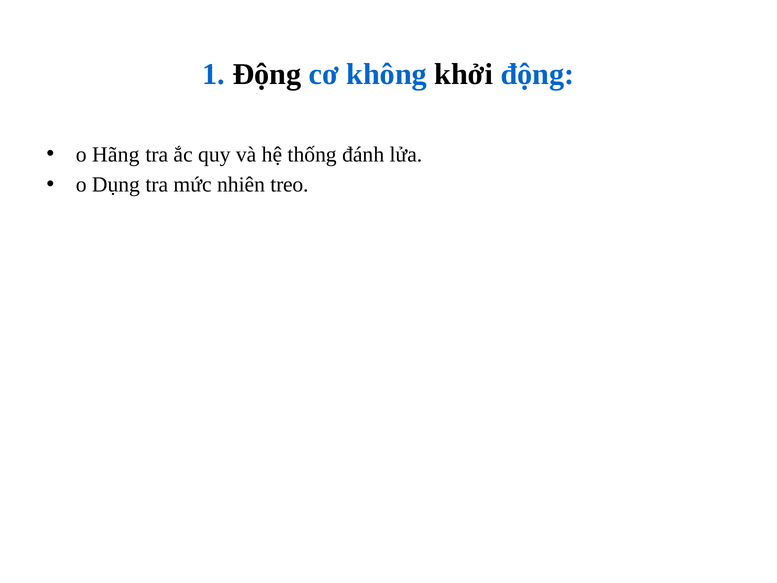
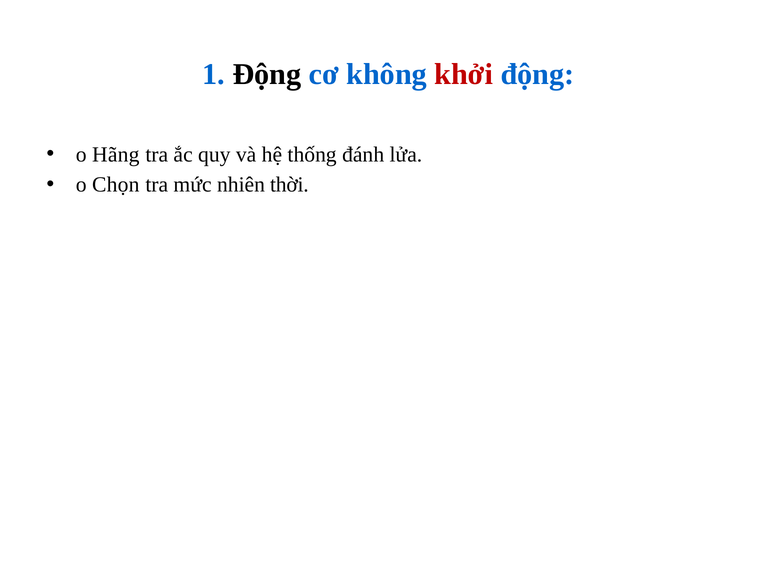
khởi colour: black -> red (464, 74)
Dụng: Dụng -> Chọn (116, 185)
treo: treo -> thời (289, 185)
